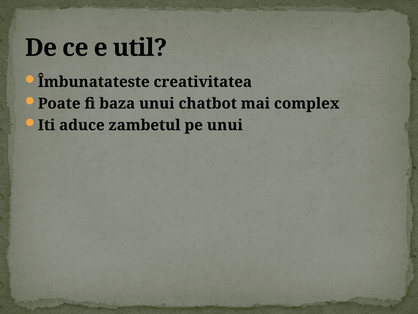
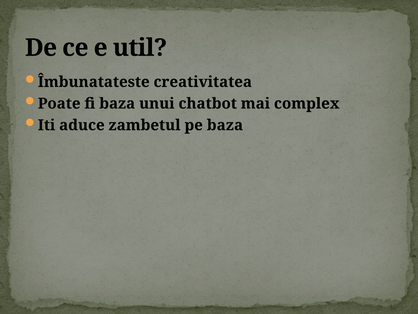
pe unui: unui -> baza (225, 125)
